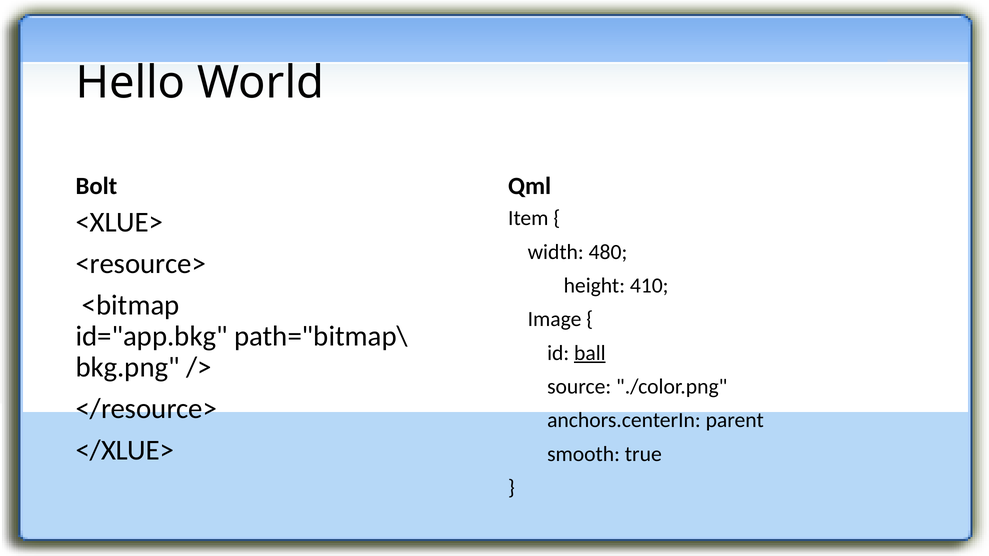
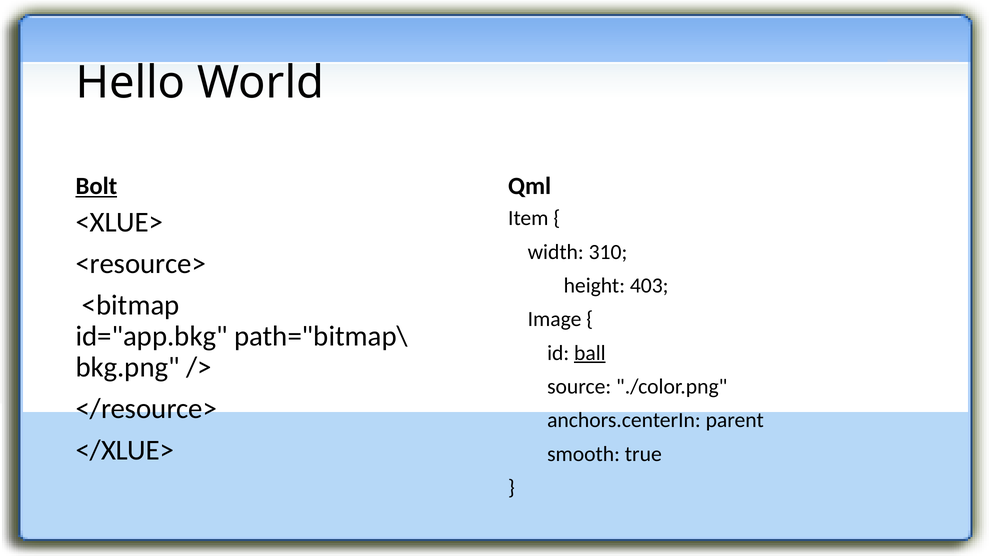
Bolt underline: none -> present (96, 186)
480: 480 -> 310 (608, 252)
410: 410 -> 403 (649, 286)
